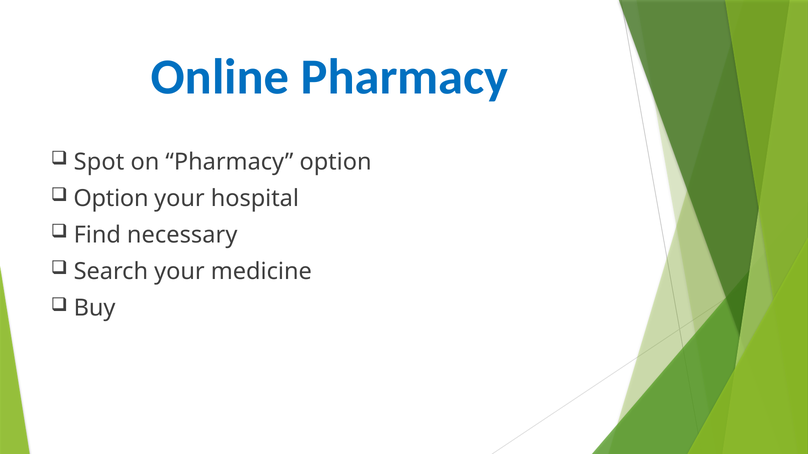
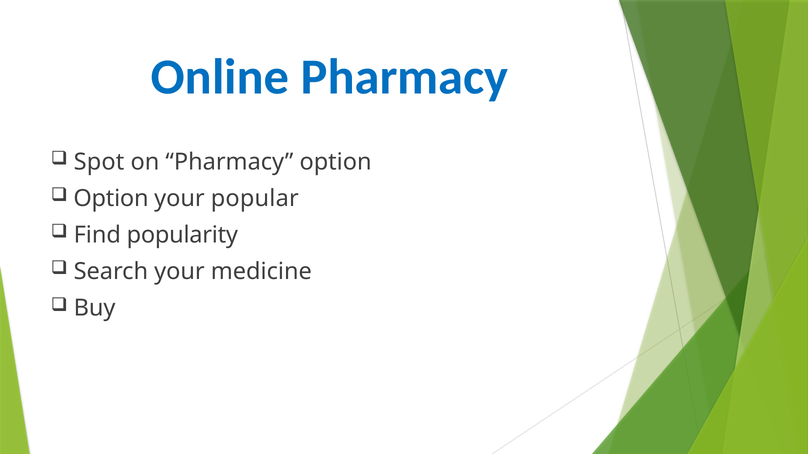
hospital: hospital -> popular (255, 199)
necessary: necessary -> popularity (182, 235)
